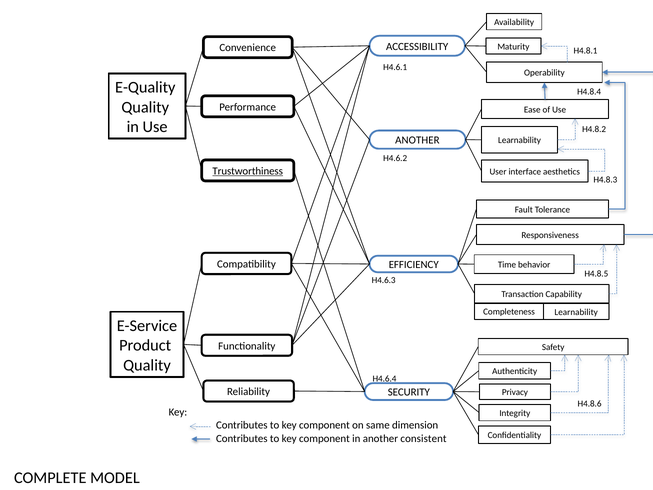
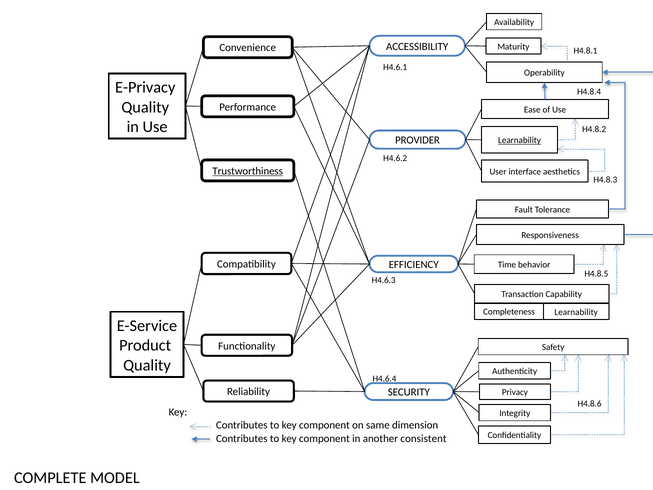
E-Quality: E-Quality -> E-Privacy (145, 88)
ANOTHER: ANOTHER -> PROVIDER (418, 140)
Learnability underline: none -> present (520, 140)
